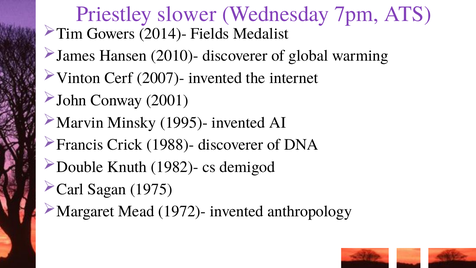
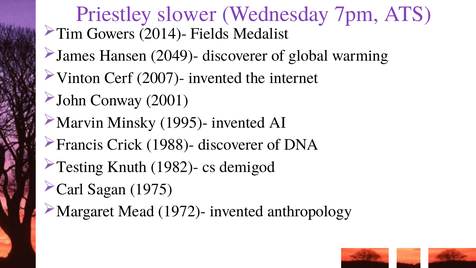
2010)-: 2010)- -> 2049)- (175, 56)
Double: Double -> Testing (80, 167)
